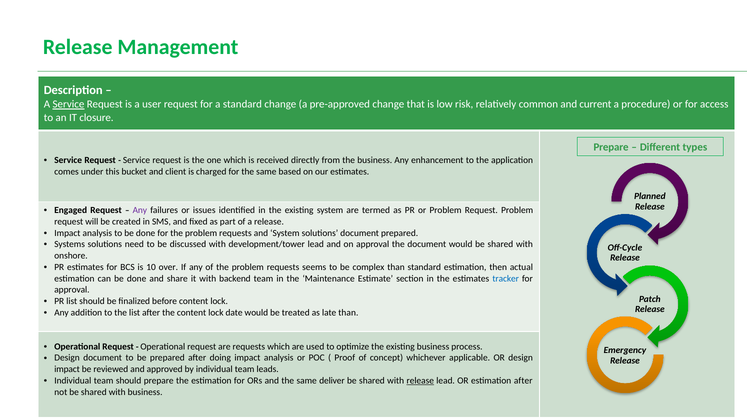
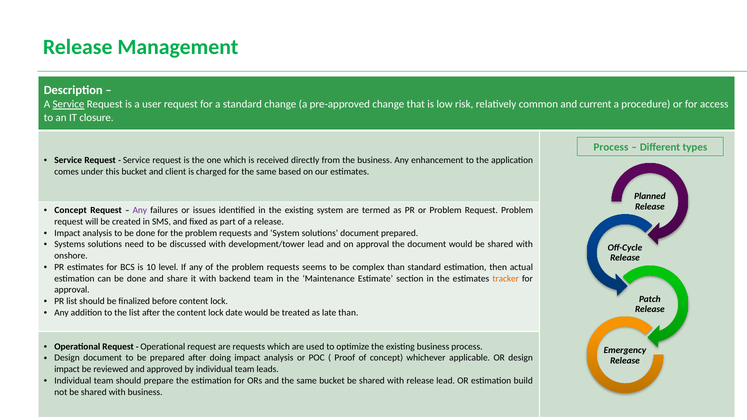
Prepare: Prepare -> Process (611, 147)
Engaged: Engaged -> Concept (71, 210)
over: over -> level (168, 267)
tracker colour: blue -> orange (506, 279)
same deliver: deliver -> bucket (332, 381)
release underline: present -> none (420, 381)
estimation after: after -> build (523, 381)
